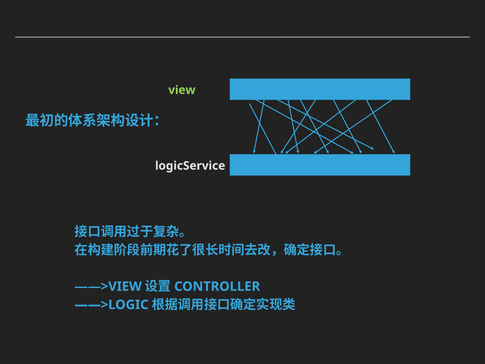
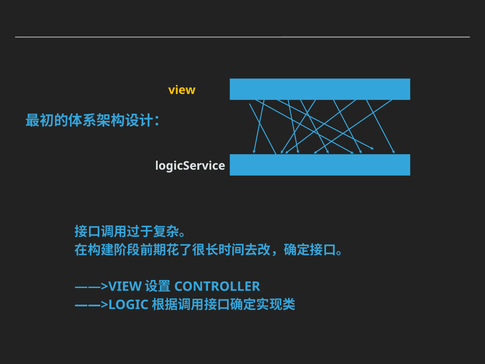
view colour: light green -> yellow (182, 90)
